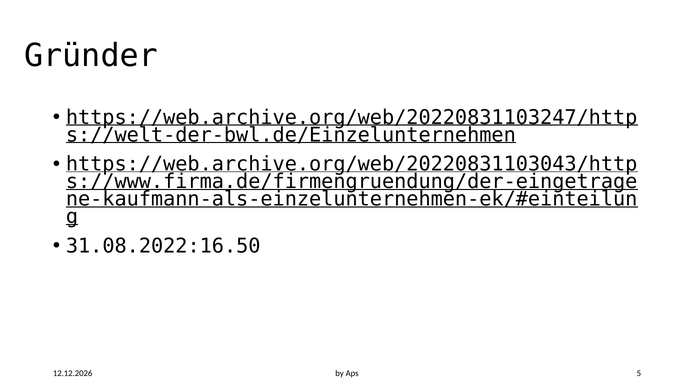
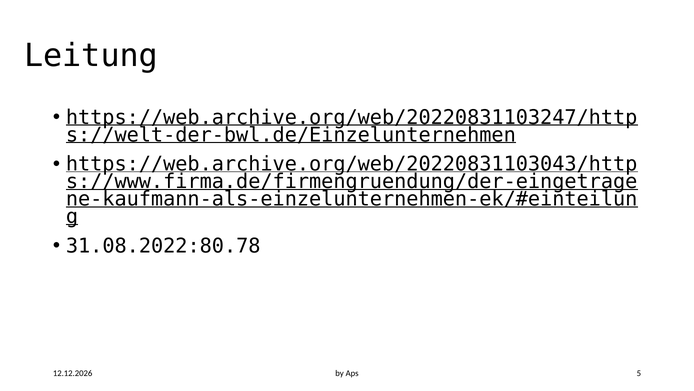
Gründer: Gründer -> Leitung (91, 56)
31.08.2022:16.50: 31.08.2022:16.50 -> 31.08.2022:80.78 (163, 246)
